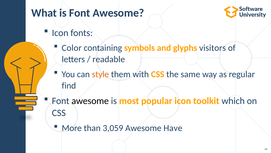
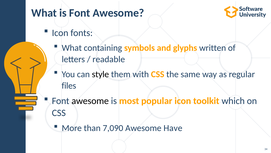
Color: Color -> What (72, 48)
visitors: visitors -> written (213, 48)
style colour: orange -> black (100, 74)
find: find -> files (69, 85)
3,059: 3,059 -> 7,090 (113, 128)
